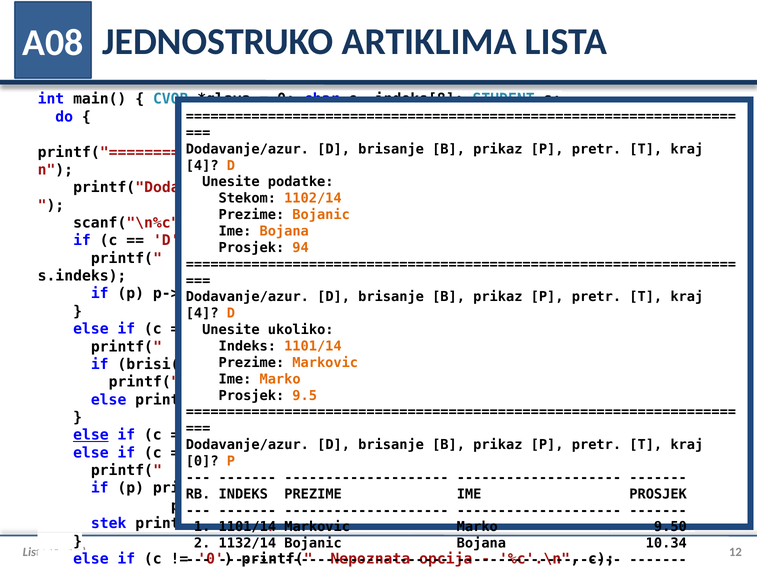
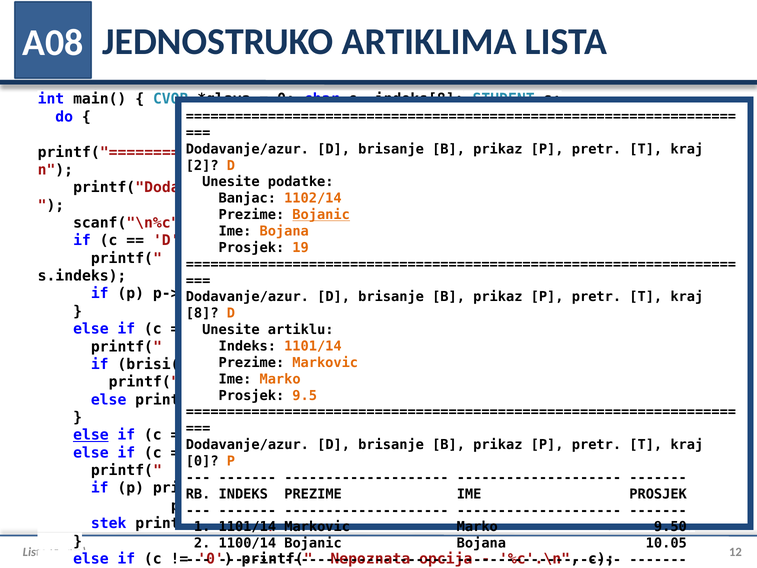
4: 4 -> 2 (202, 165)
Stekom: Stekom -> Banjac (247, 198)
Bojanic underline: none -> present (321, 215)
94: 94 -> 19 (301, 248)
4: 4 -> 8 (202, 313)
ukoliko: ukoliko -> artiklu (301, 330)
1132/14: 1132/14 -> 1100/14 (247, 543)
10.34: 10.34 -> 10.05 (666, 543)
